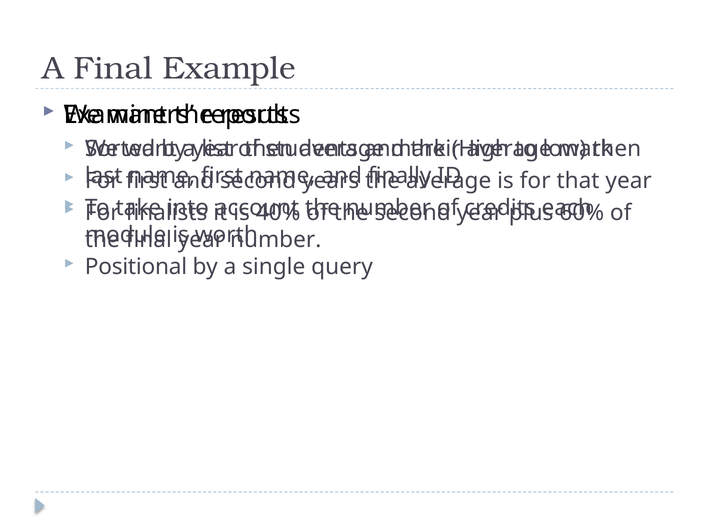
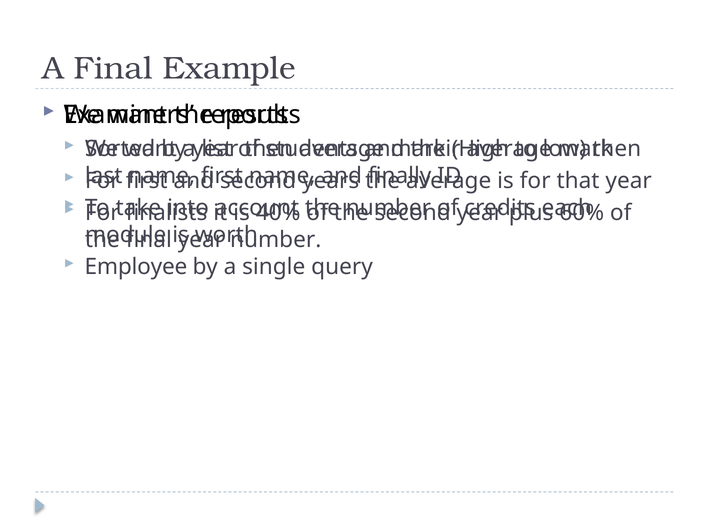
Positional: Positional -> Employee (136, 267)
